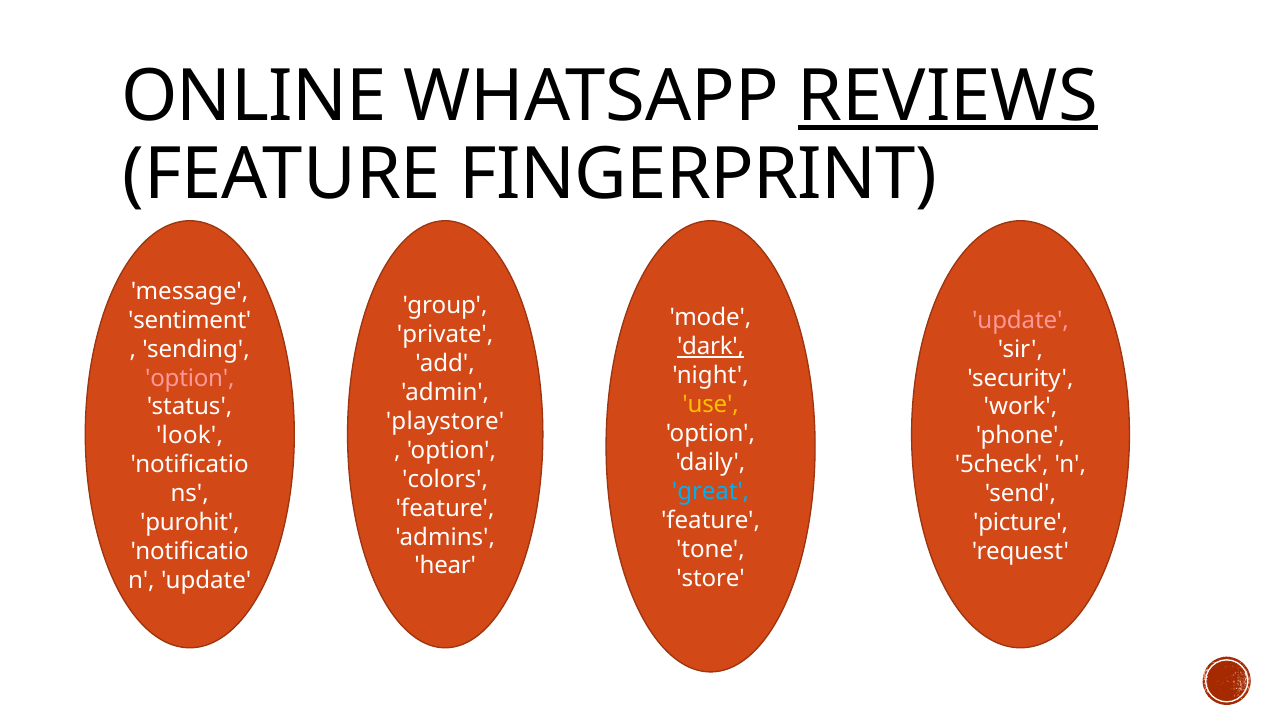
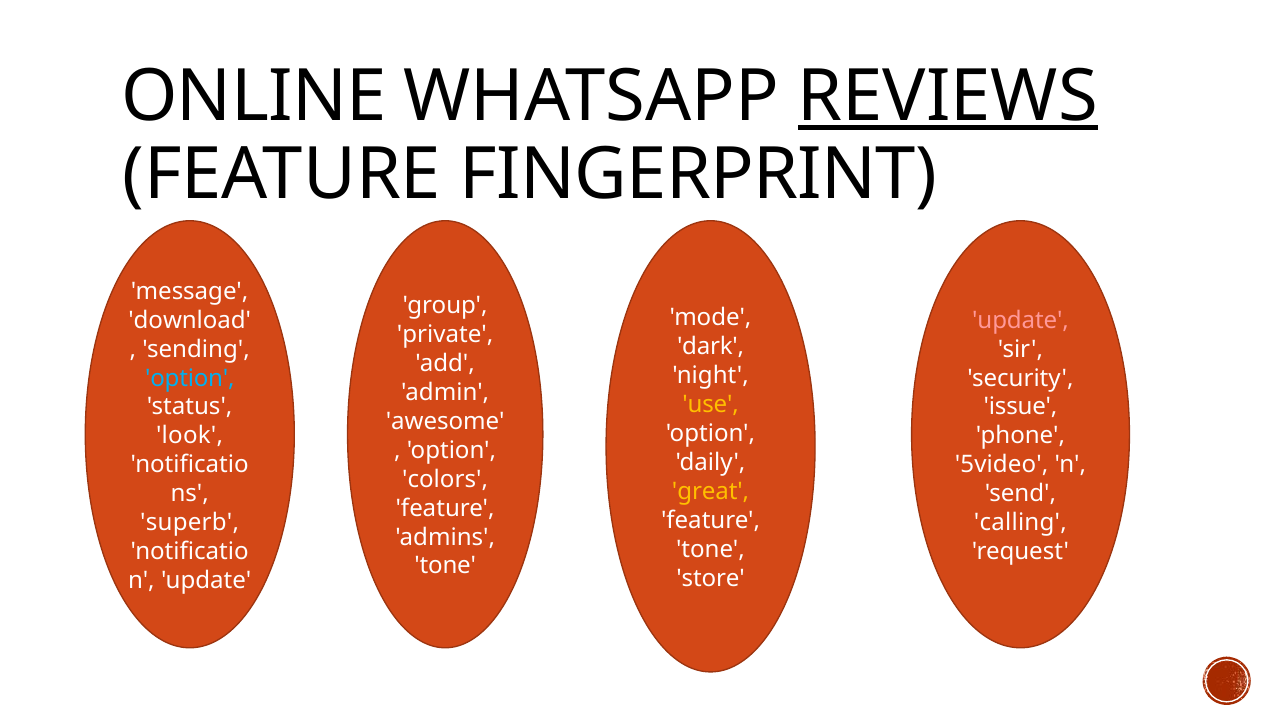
sentiment: sentiment -> download (190, 320)
dark underline: present -> none (711, 347)
option colour: pink -> light blue (190, 378)
work: work -> issue (1021, 407)
playstore: playstore -> awesome (445, 422)
5check: 5check -> 5video (1002, 465)
great colour: light blue -> yellow (711, 492)
purohit: purohit -> superb (190, 523)
picture: picture -> calling (1020, 523)
hear: hear -> tone (445, 566)
